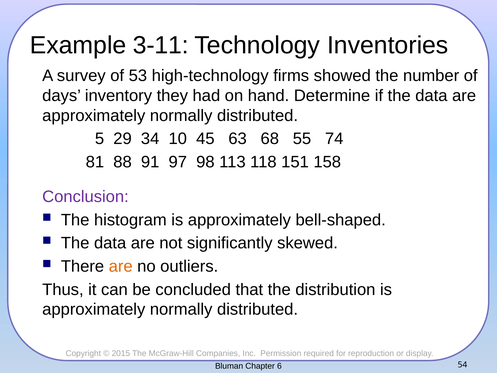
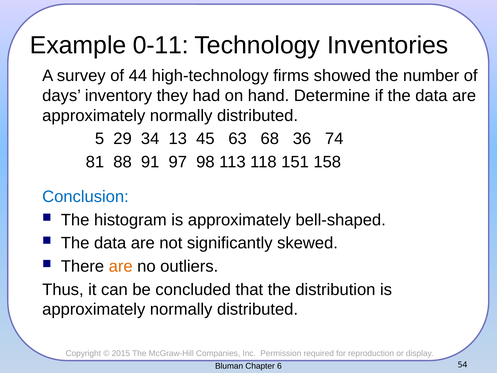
3-11: 3-11 -> 0-11 (161, 45)
53: 53 -> 44 (138, 76)
10: 10 -> 13 (178, 139)
55: 55 -> 36 (302, 139)
Conclusion colour: purple -> blue (85, 197)
